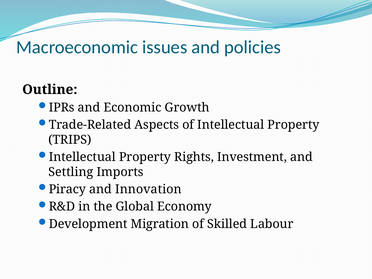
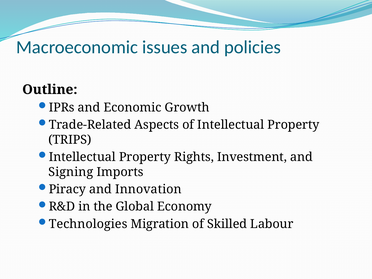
Settling: Settling -> Signing (71, 172)
Development: Development -> Technologies (88, 224)
